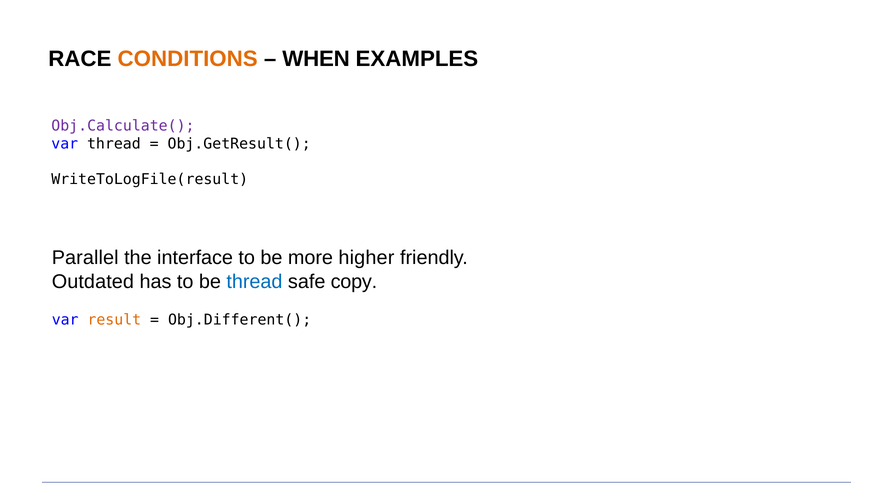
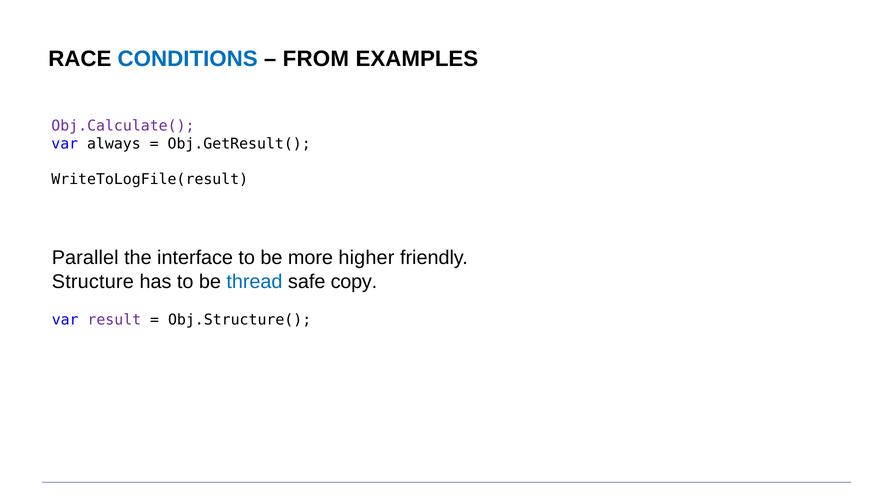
CONDITIONS colour: orange -> blue (188, 59)
WHEN: WHEN -> FROM (316, 59)
var thread: thread -> always (114, 144)
Outdated: Outdated -> Structure (93, 282)
result colour: orange -> purple (114, 320)
Obj.Different(: Obj.Different( -> Obj.Structure( (240, 320)
